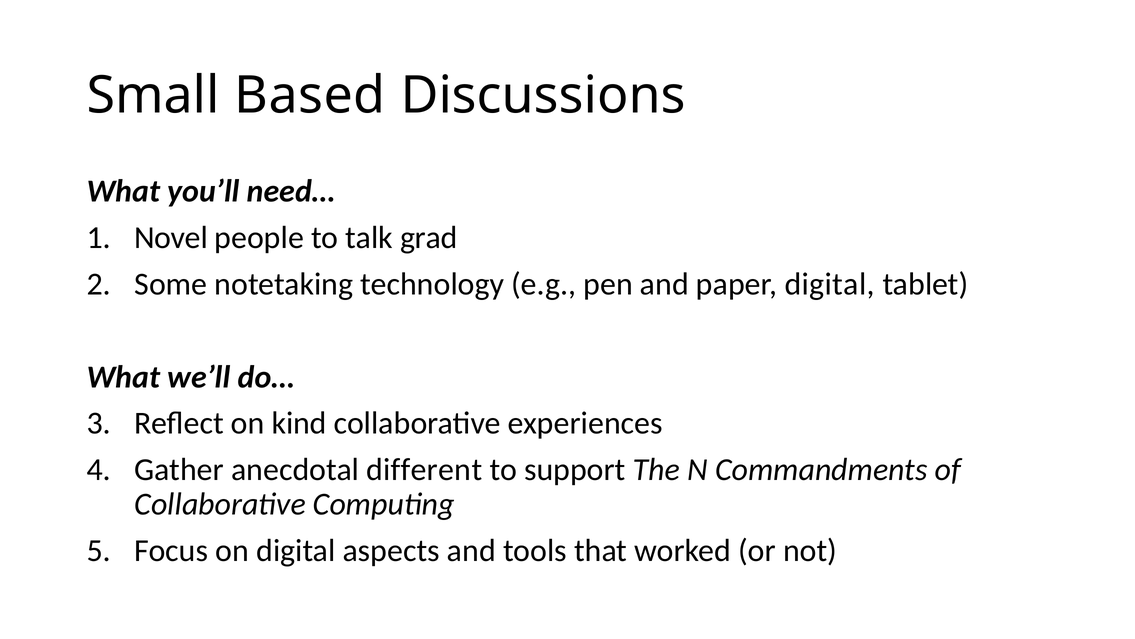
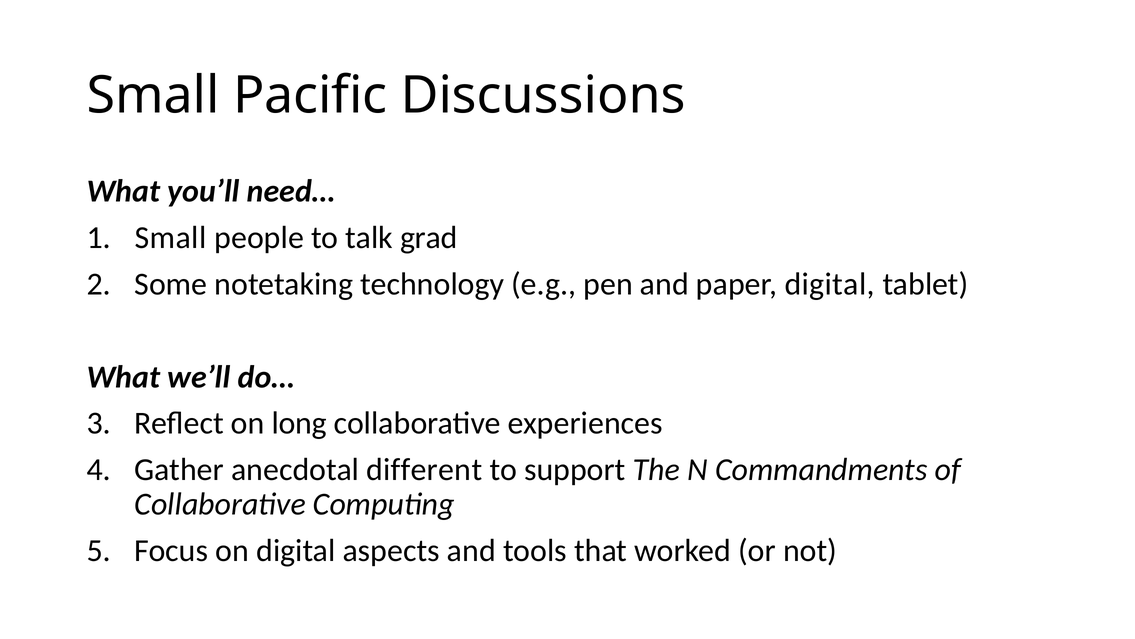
Based: Based -> Pacific (310, 95)
Novel: Novel -> Small (171, 238)
kind: kind -> long (299, 423)
